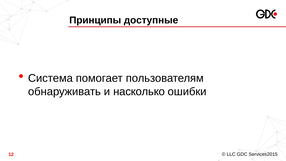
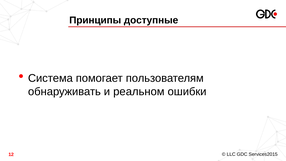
насколько: насколько -> реальном (139, 92)
